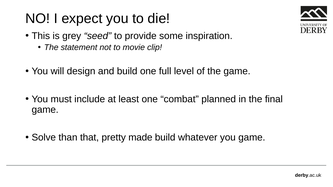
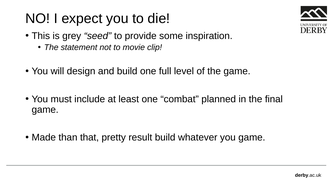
Solve: Solve -> Made (44, 138)
made: made -> result (140, 138)
